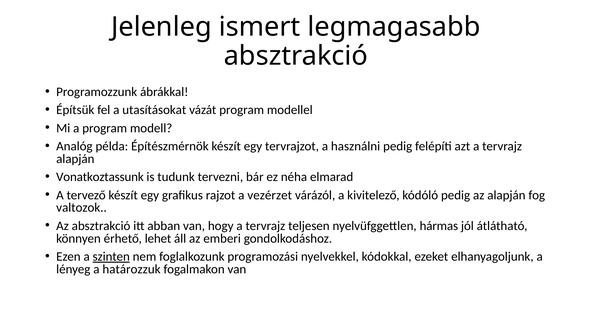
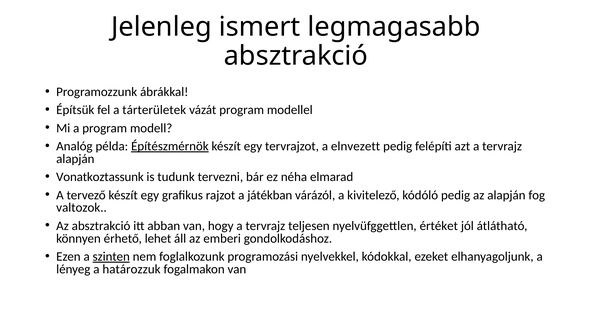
utasításokat: utasításokat -> tárterületek (154, 110)
Építészmérnök underline: none -> present (170, 146)
használni: használni -> elnvezett (356, 146)
vezérzet: vezérzet -> játékban (270, 195)
hármas: hármas -> értéket (439, 226)
